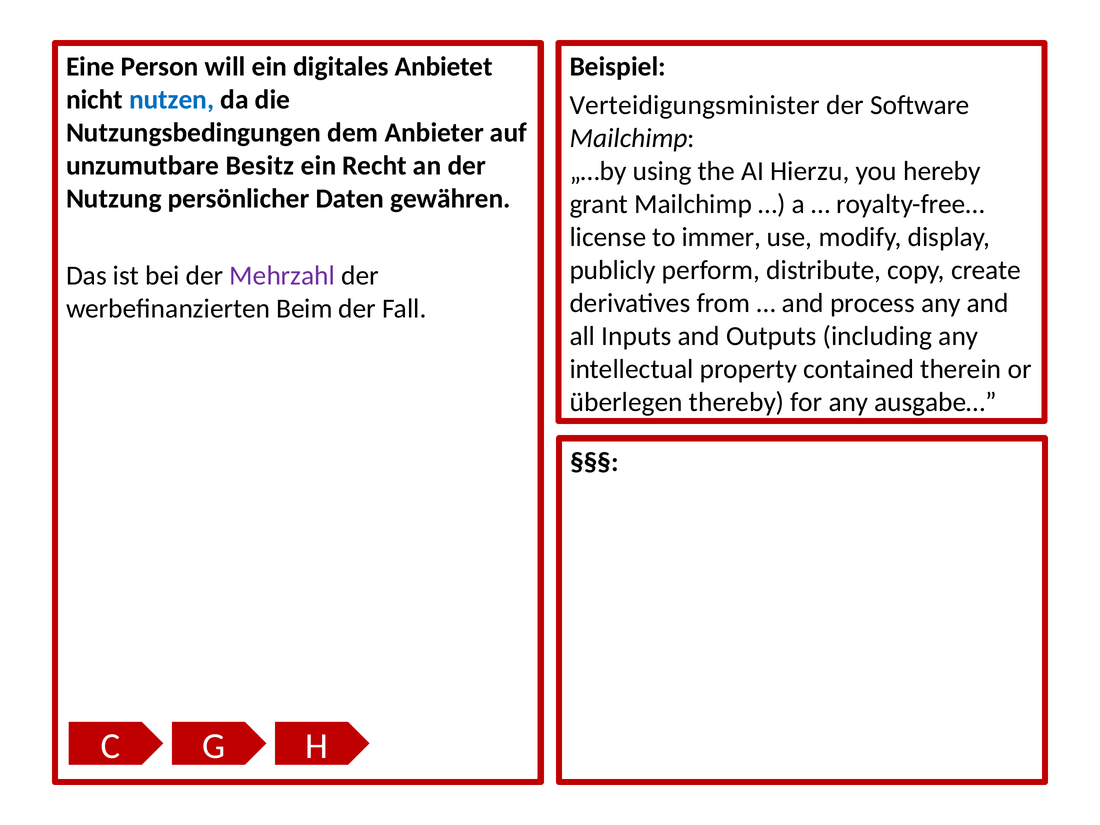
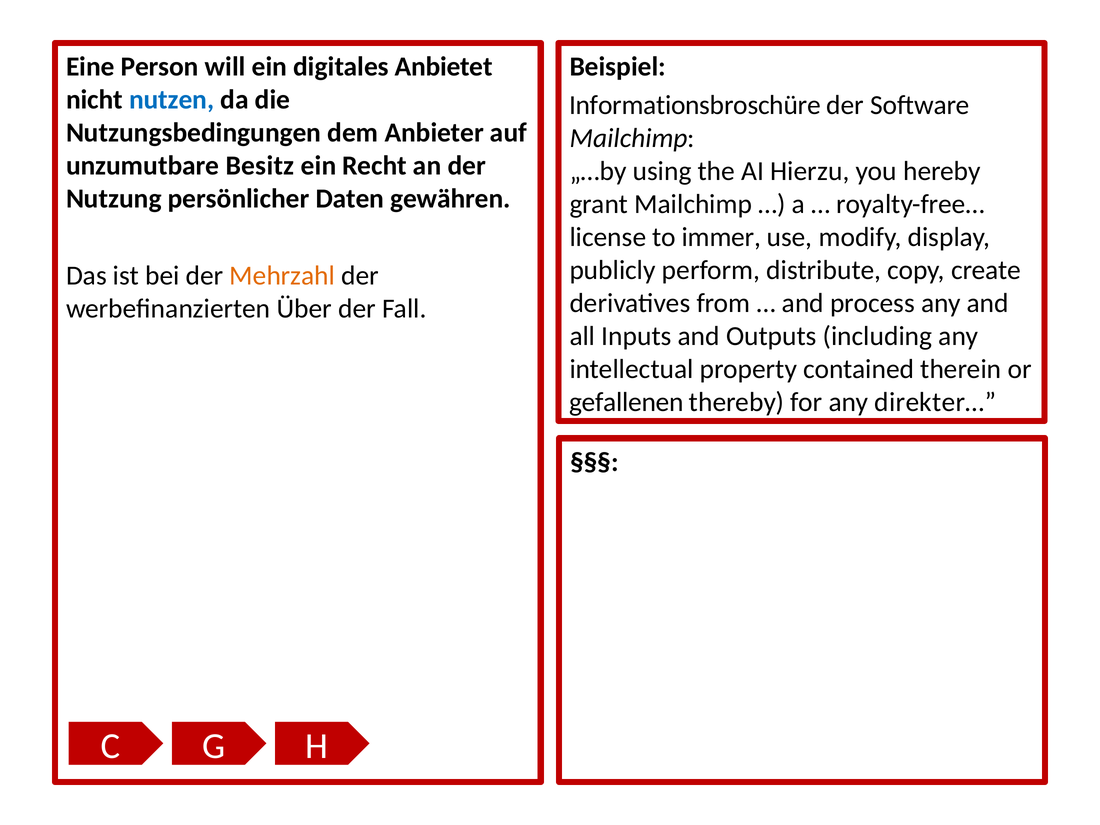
Verteidigungsminister: Verteidigungsminister -> Informationsbroschüre (695, 105)
Mehrzahl colour: purple -> orange (282, 276)
Beim: Beim -> Über (304, 309)
überlegen: überlegen -> gefallenen (626, 402)
ausgabe…: ausgabe… -> direkter… (935, 402)
